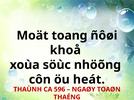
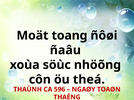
khoå: khoå -> ñaâu (65, 50)
heát: heát -> theá (89, 80)
